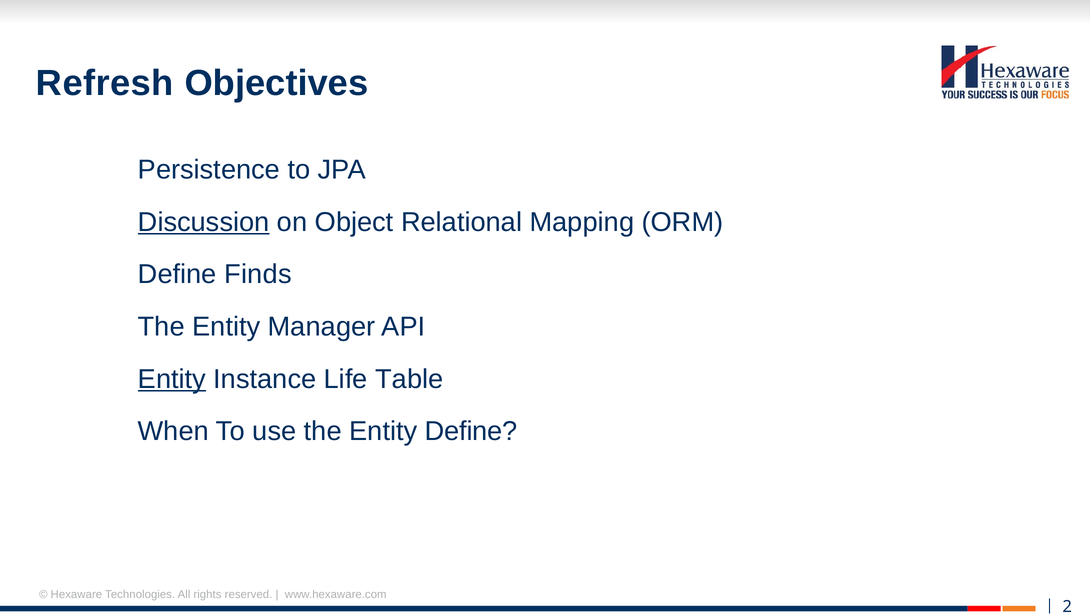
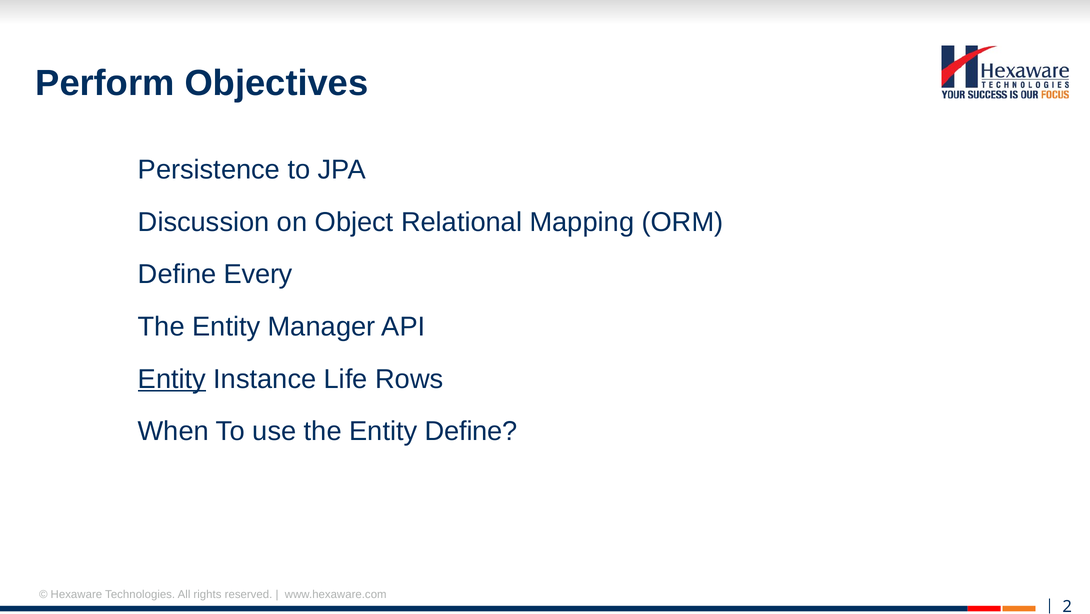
Refresh: Refresh -> Perform (105, 83)
Discussion underline: present -> none (204, 222)
Finds: Finds -> Every (258, 274)
Table: Table -> Rows (409, 379)
